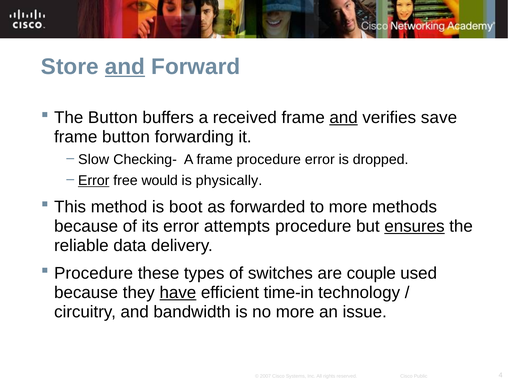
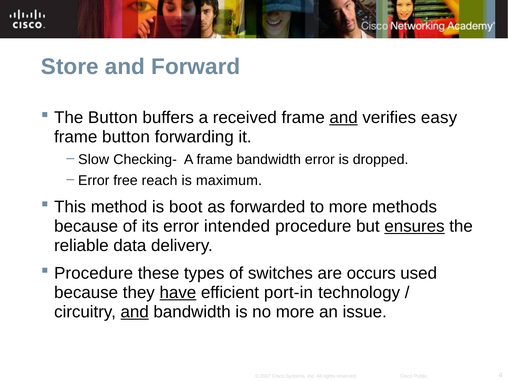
and underline: present -> none (125, 67)
save: save -> easy (439, 118)
frame procedure: procedure -> bandwidth (269, 160)
Error underline: present -> none (94, 181)
would: would -> reach (160, 181)
physically: physically -> maximum (229, 181)
attempts: attempts -> intended (237, 226)
couple: couple -> occurs (371, 273)
time-in: time-in -> port-in (288, 292)
and underline: none -> present (135, 312)
